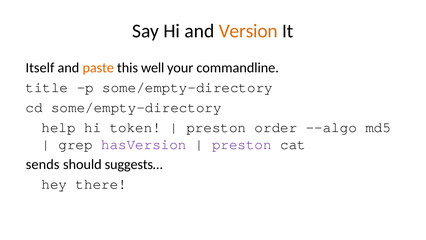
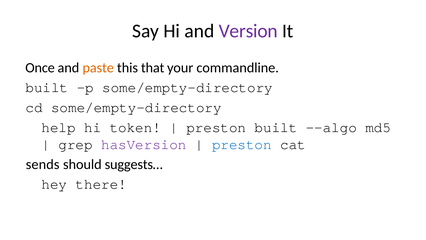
Version colour: orange -> purple (248, 31)
Itself: Itself -> Once (40, 68)
well: well -> that (153, 68)
title: title -> built (47, 87)
preston order: order -> built (276, 127)
preston colour: purple -> blue (242, 144)
